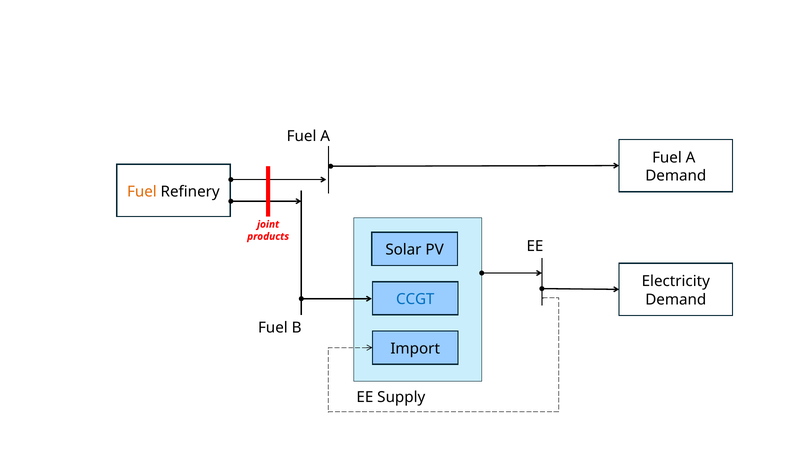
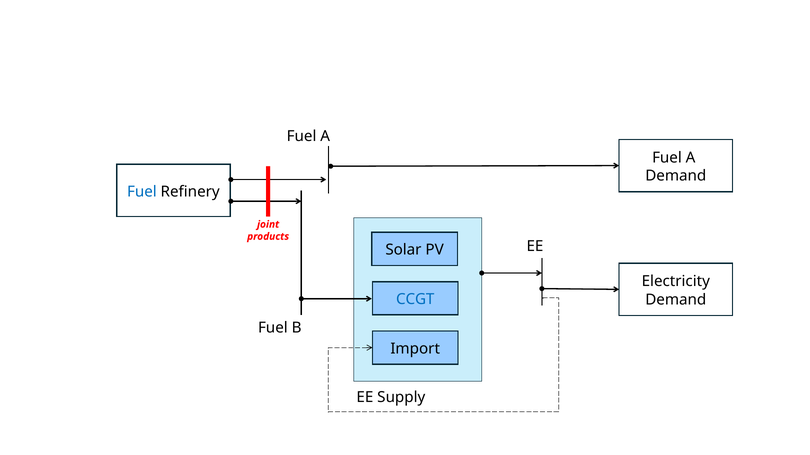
Fuel colour: orange -> blue (142, 192)
